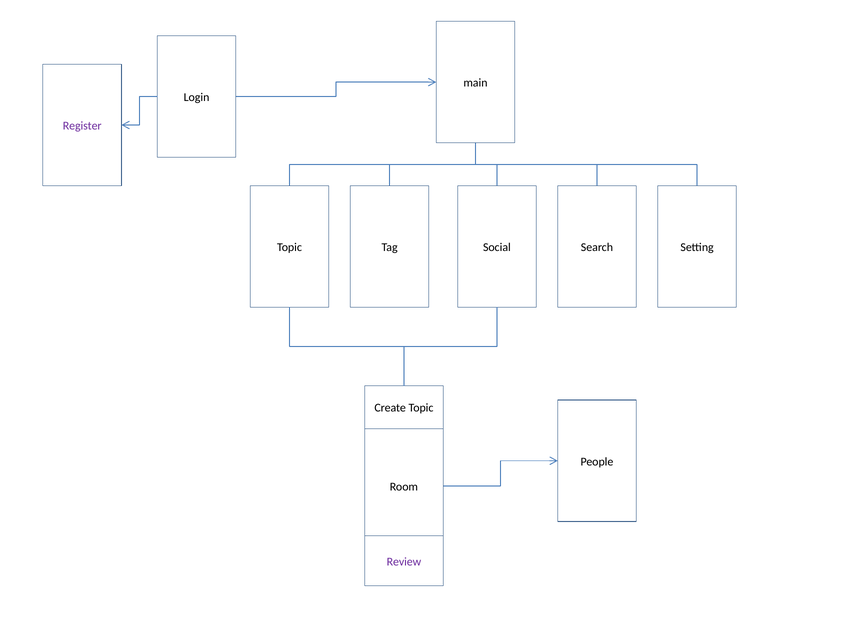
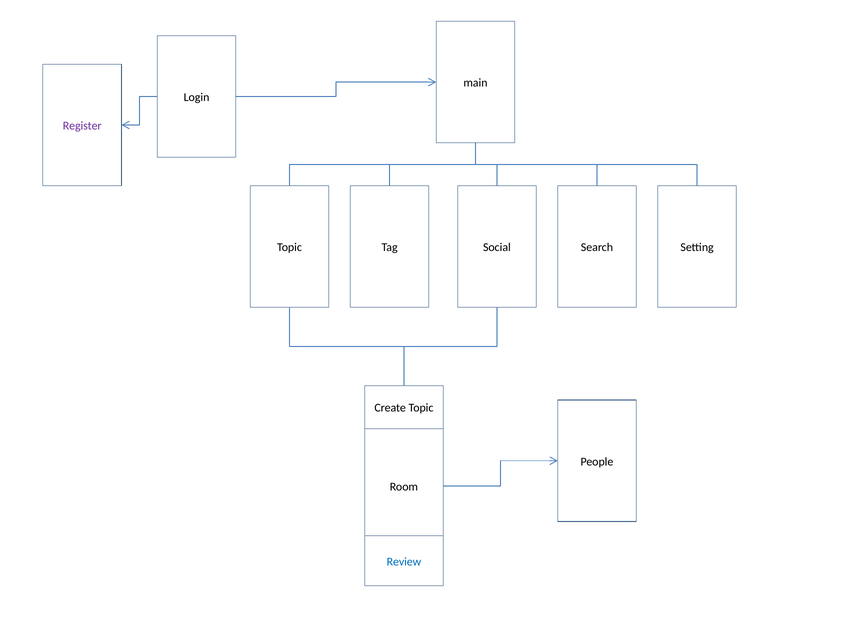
Review colour: purple -> blue (404, 562)
